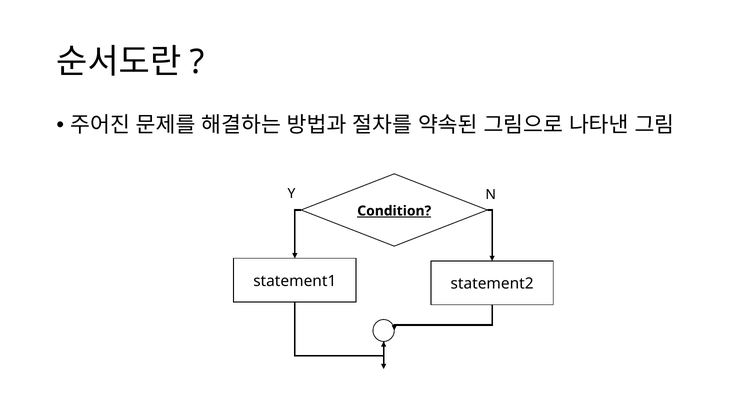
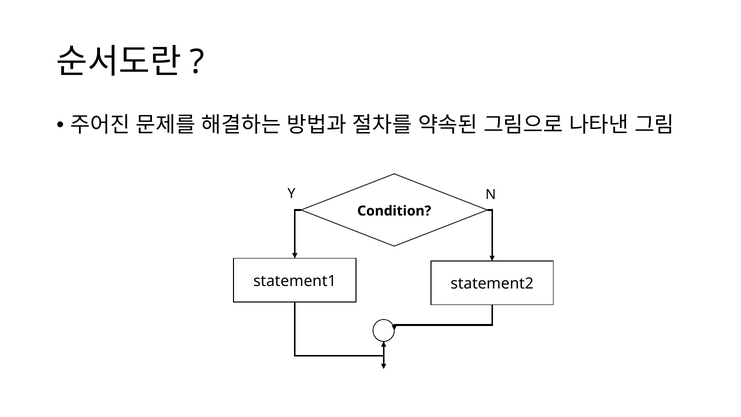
Condition underline: present -> none (394, 211)
